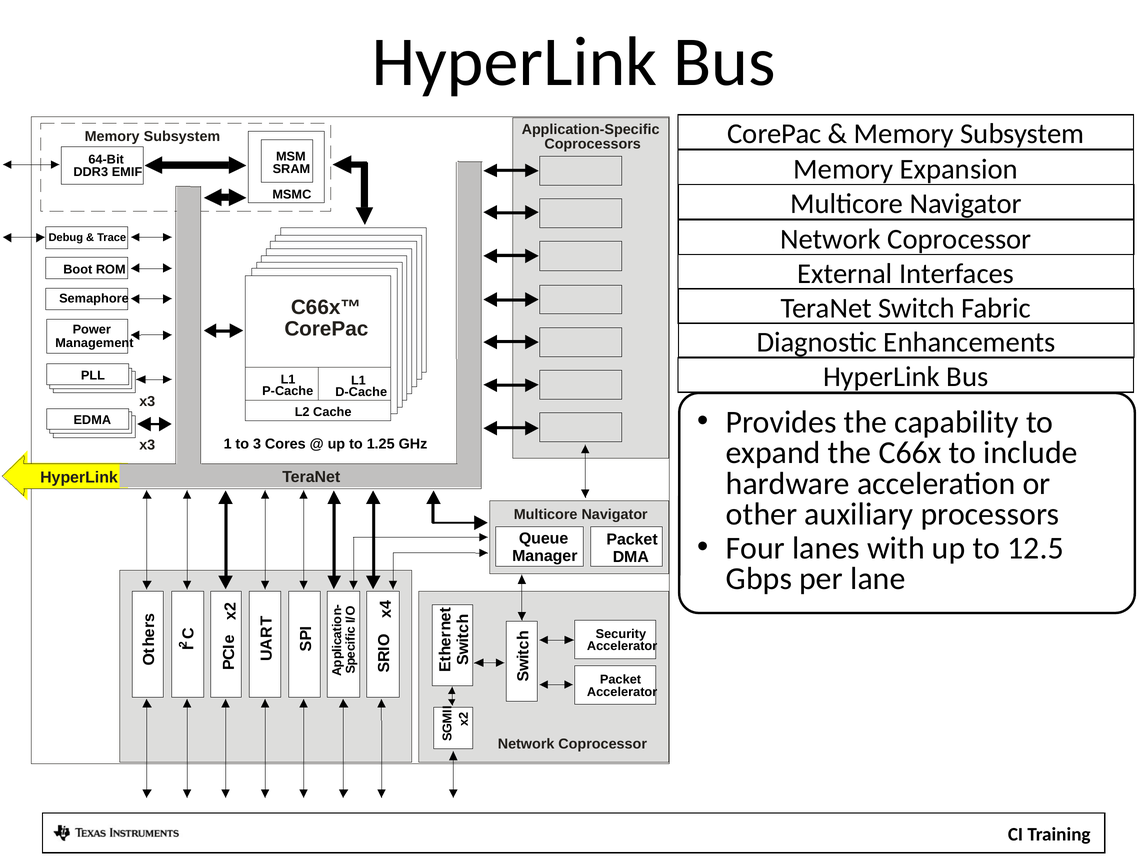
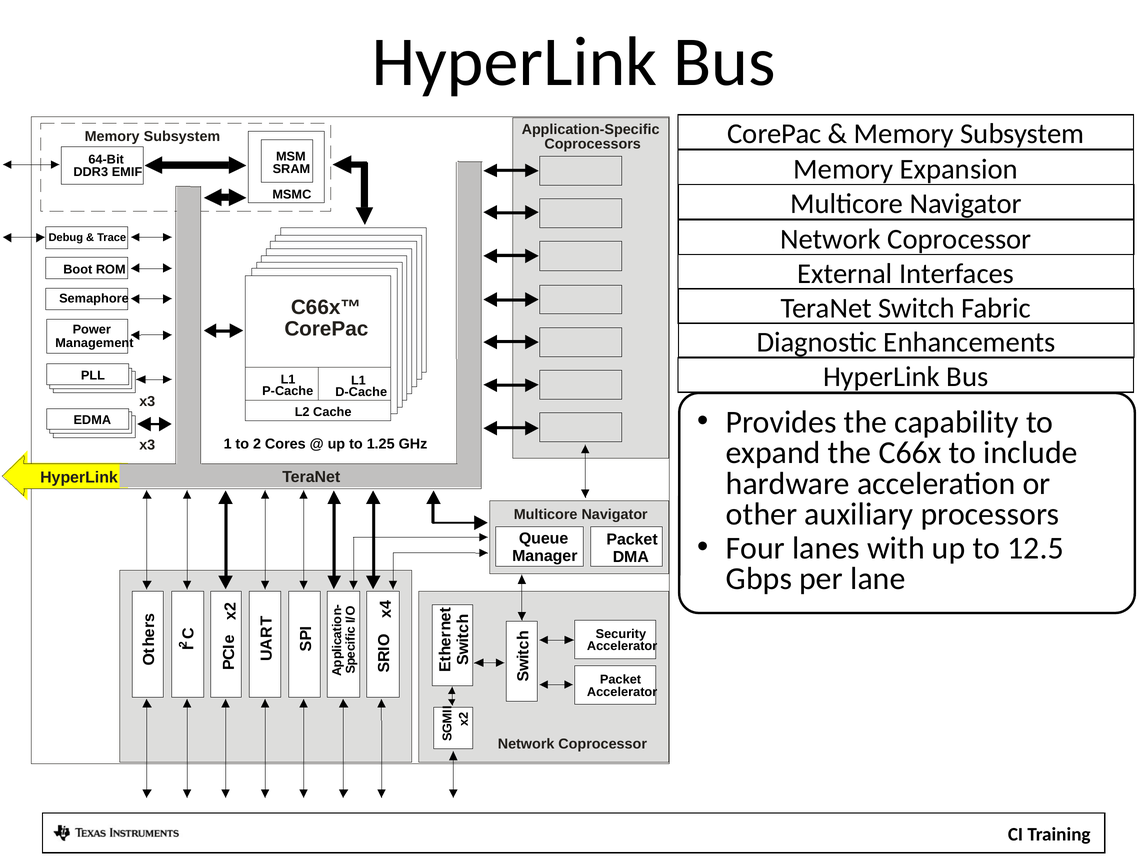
to 3: 3 -> 2 (257, 444)
